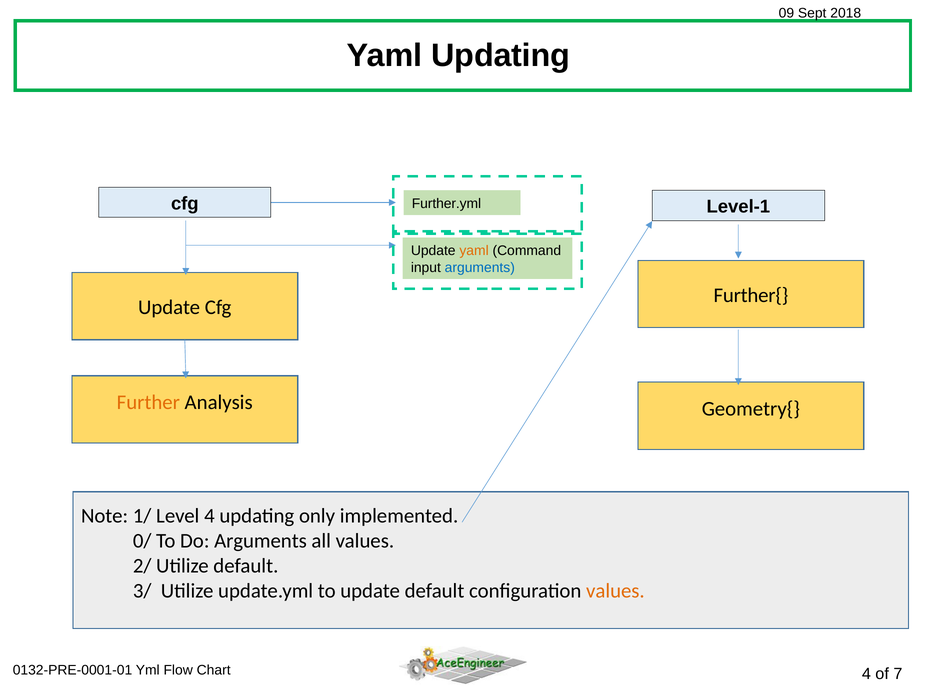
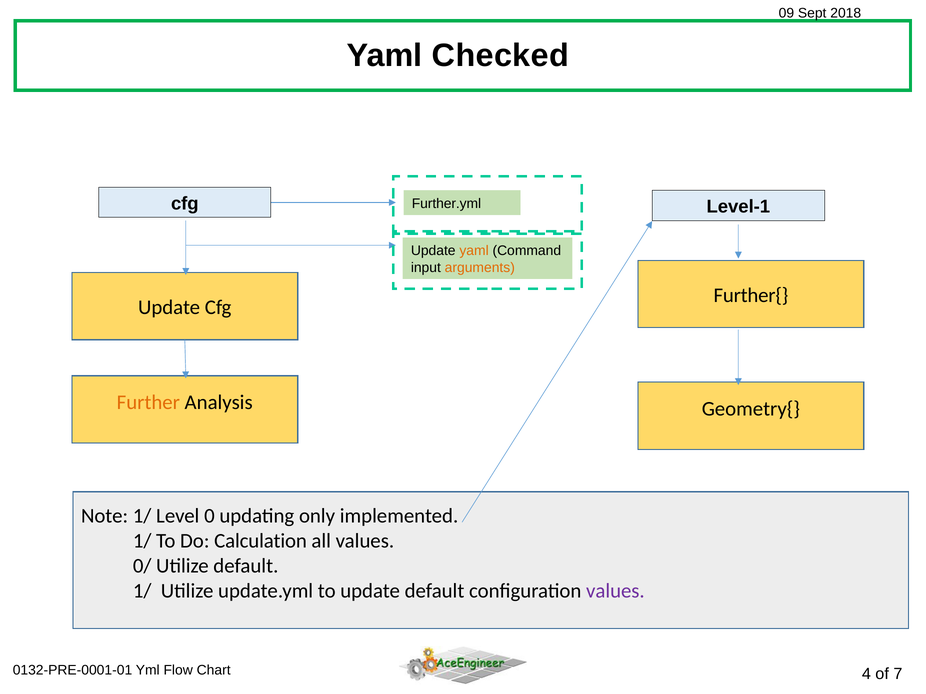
Yaml Updating: Updating -> Checked (500, 55)
arguments colour: blue -> orange (480, 268)
Level 4: 4 -> 0 (209, 516)
0/: 0/ -> 1/ (142, 541)
Do Arguments: Arguments -> Calculation (261, 541)
2/: 2/ -> 0/ (142, 566)
3/: 3/ -> 1/ (142, 591)
values colour: orange -> purple (615, 591)
